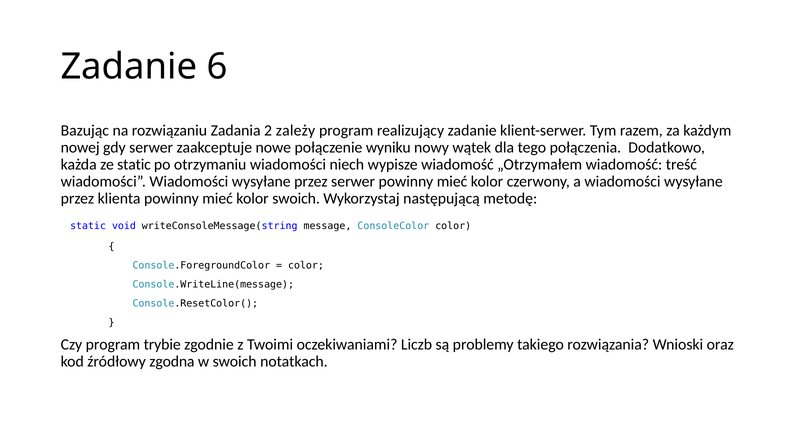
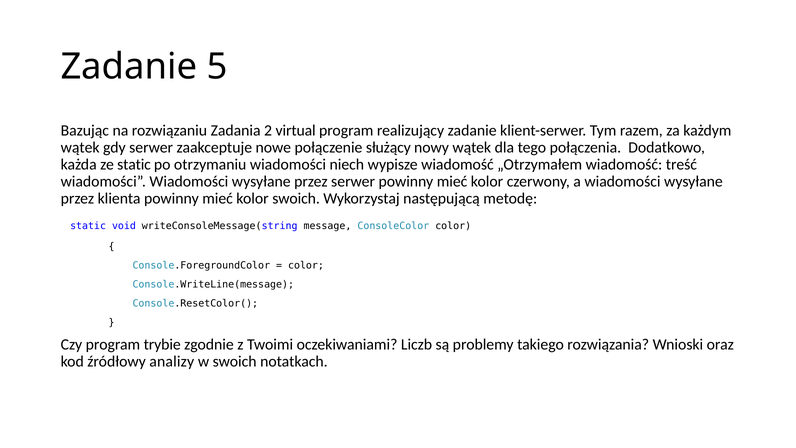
6: 6 -> 5 (217, 67)
zależy: zależy -> virtual (296, 131)
nowej: nowej -> wątek (80, 148)
wyniku: wyniku -> służący (388, 148)
zgodna: zgodna -> analizy (172, 361)
